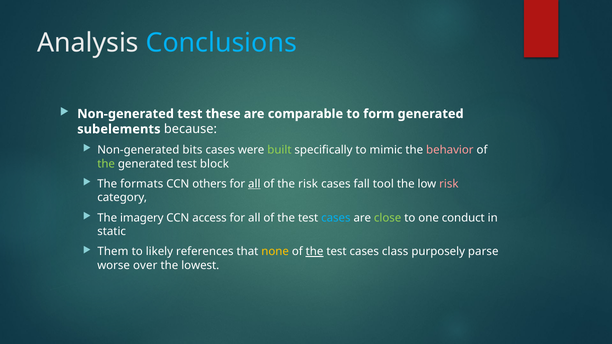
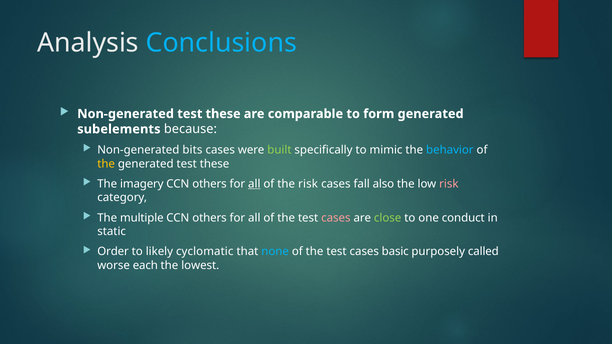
behavior colour: pink -> light blue (450, 150)
the colour: light green -> yellow (106, 164)
generated test block: block -> these (215, 164)
formats: formats -> imagery (142, 184)
tool: tool -> also (383, 184)
imagery: imagery -> multiple (142, 218)
access: access -> others (209, 218)
cases colour: light blue -> pink (336, 218)
Them: Them -> Order (113, 252)
references: references -> cyclomatic (205, 252)
none colour: yellow -> light blue (275, 252)
the underline: present -> none (315, 252)
class: class -> basic (395, 252)
parse: parse -> called (483, 252)
over: over -> each (145, 266)
